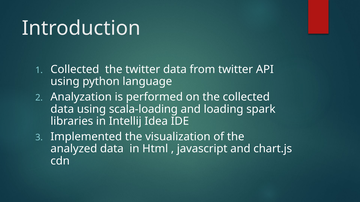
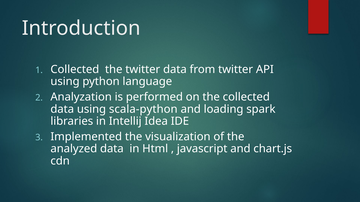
scala-loading: scala-loading -> scala-python (143, 109)
